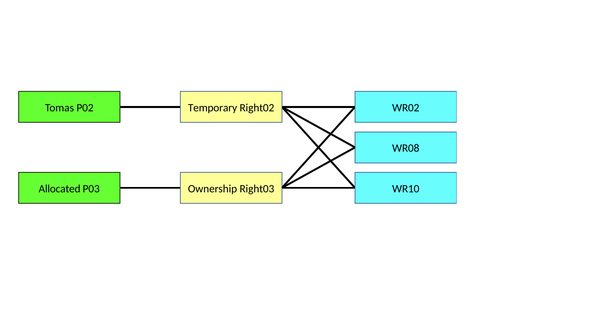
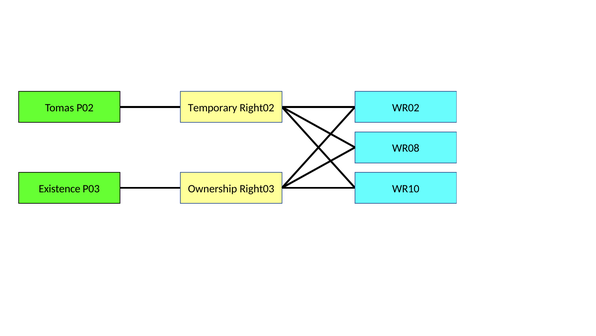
Allocated: Allocated -> Existence (60, 188)
